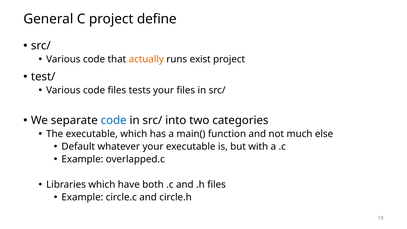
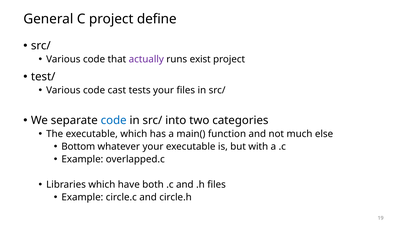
actually colour: orange -> purple (146, 59)
code files: files -> cast (117, 90)
Default: Default -> Bottom (78, 147)
